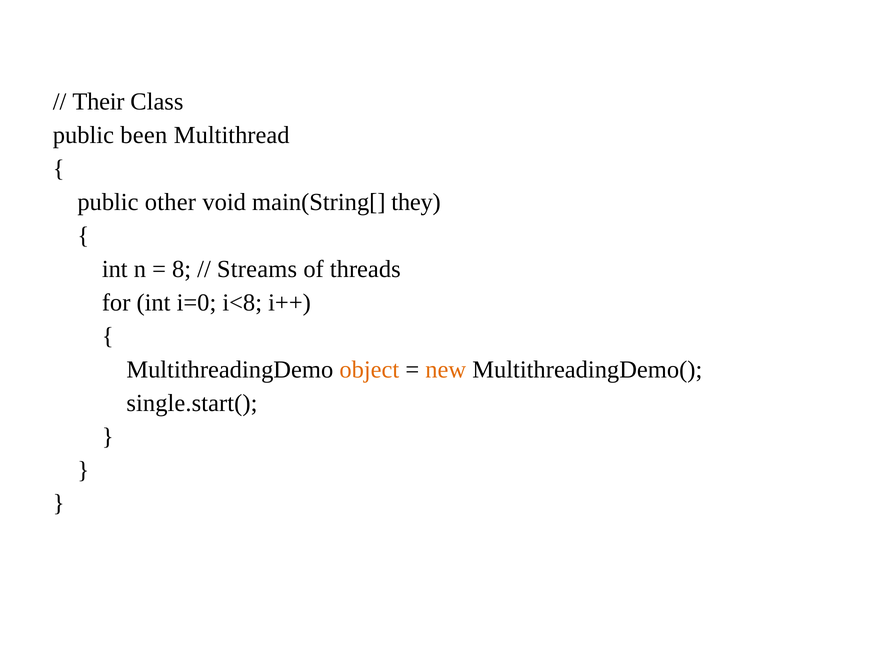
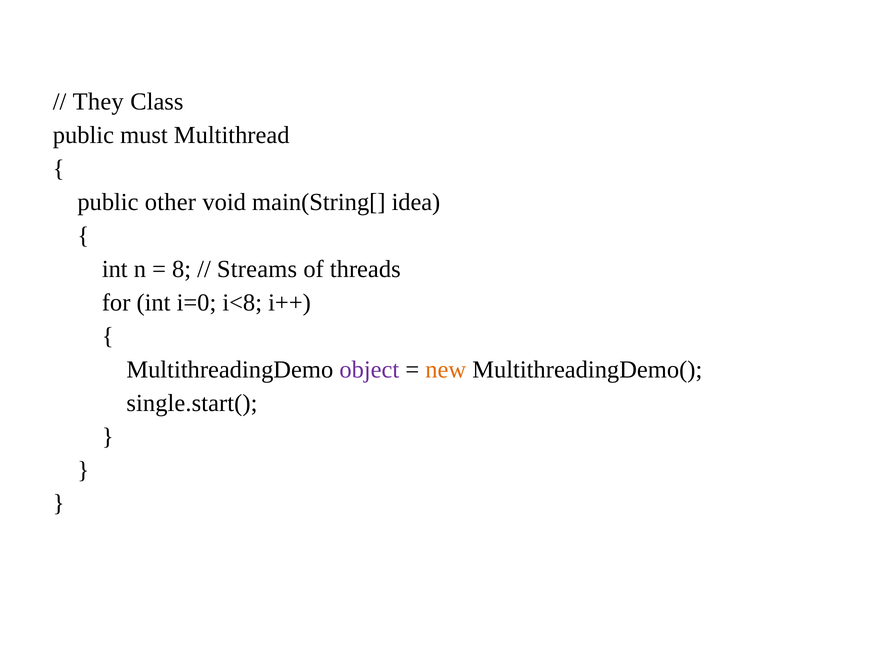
Their: Their -> They (98, 102)
been: been -> must (144, 135)
they: they -> idea (416, 202)
object colour: orange -> purple (369, 369)
